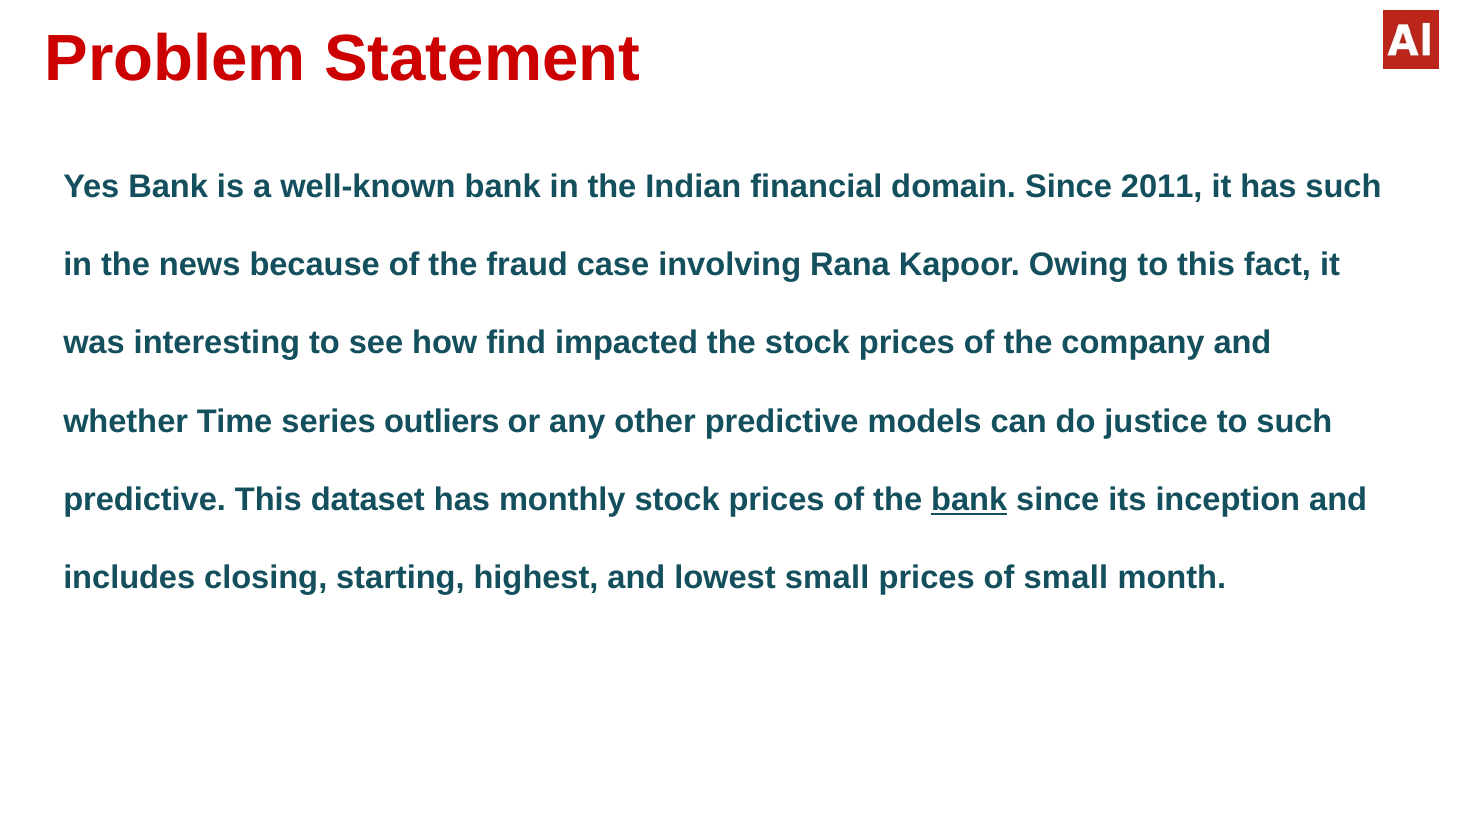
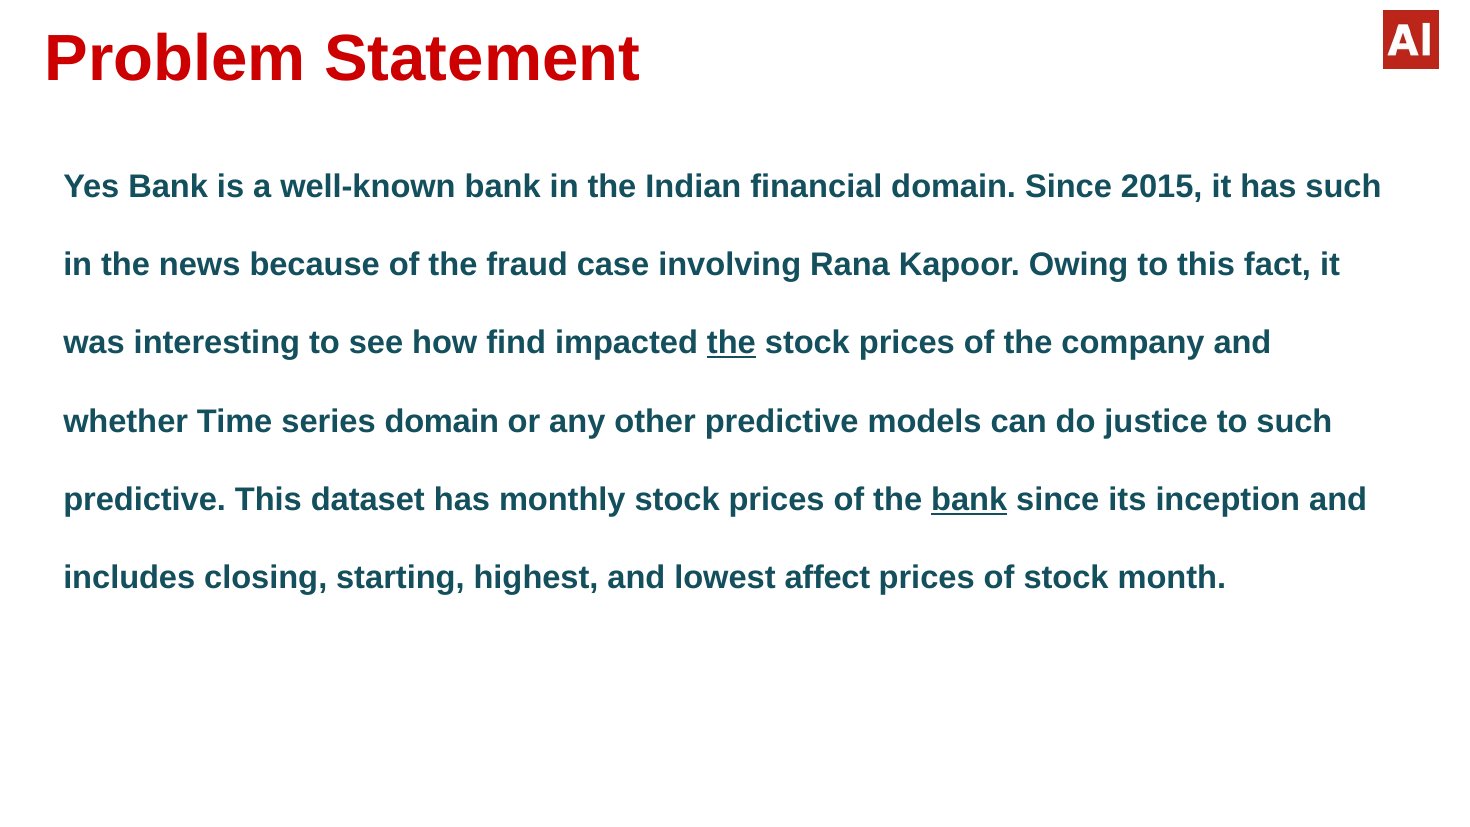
2011: 2011 -> 2015 (1162, 186)
the underline: none -> present (731, 343)
series outliers: outliers -> domain (442, 421)
lowest small: small -> affect (827, 578)
of small: small -> stock (1066, 578)
